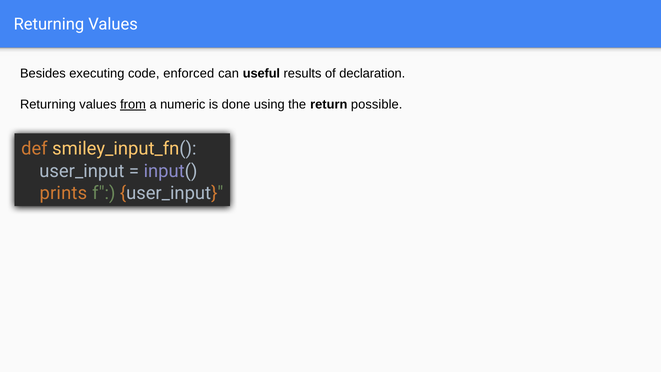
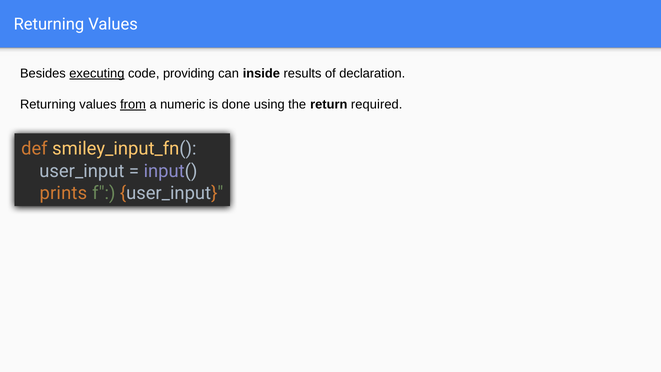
executing underline: none -> present (97, 73)
enforced: enforced -> providing (189, 73)
useful: useful -> inside (261, 73)
possible: possible -> required (377, 104)
